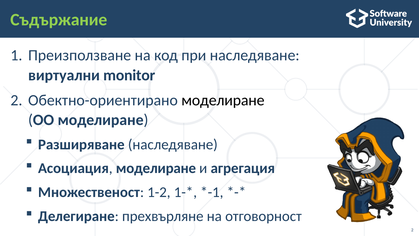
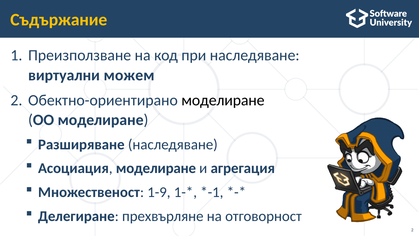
Съдържание colour: light green -> yellow (59, 20)
monitor: monitor -> можем (129, 75)
1-2: 1-2 -> 1-9 (159, 192)
